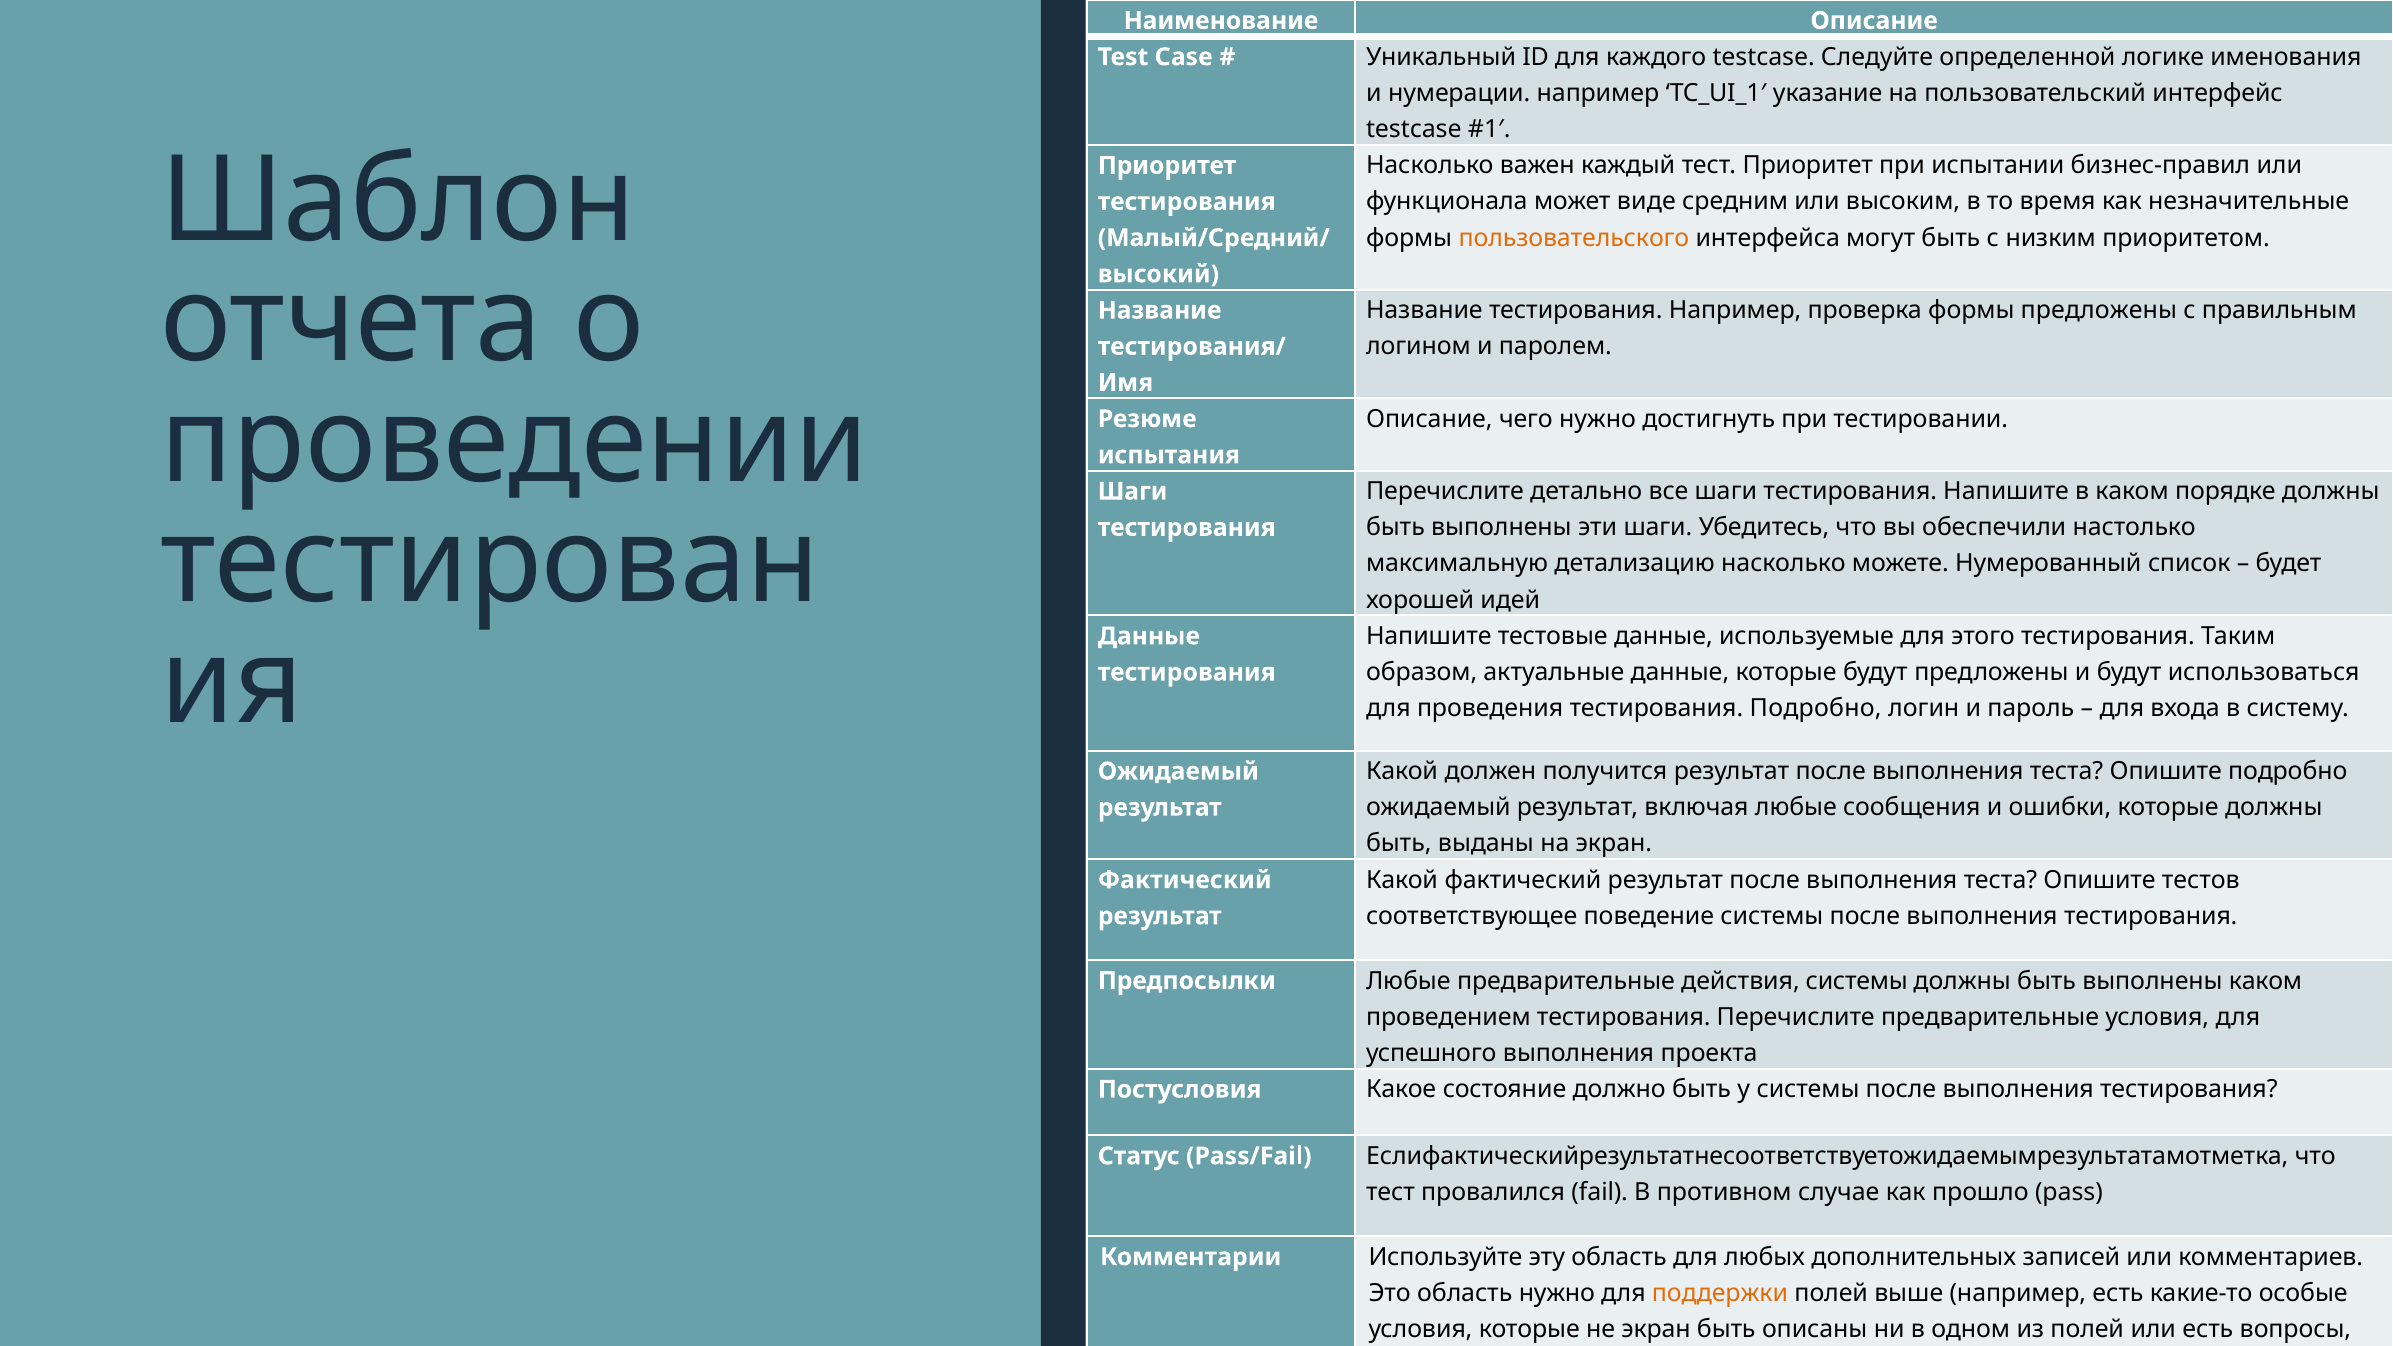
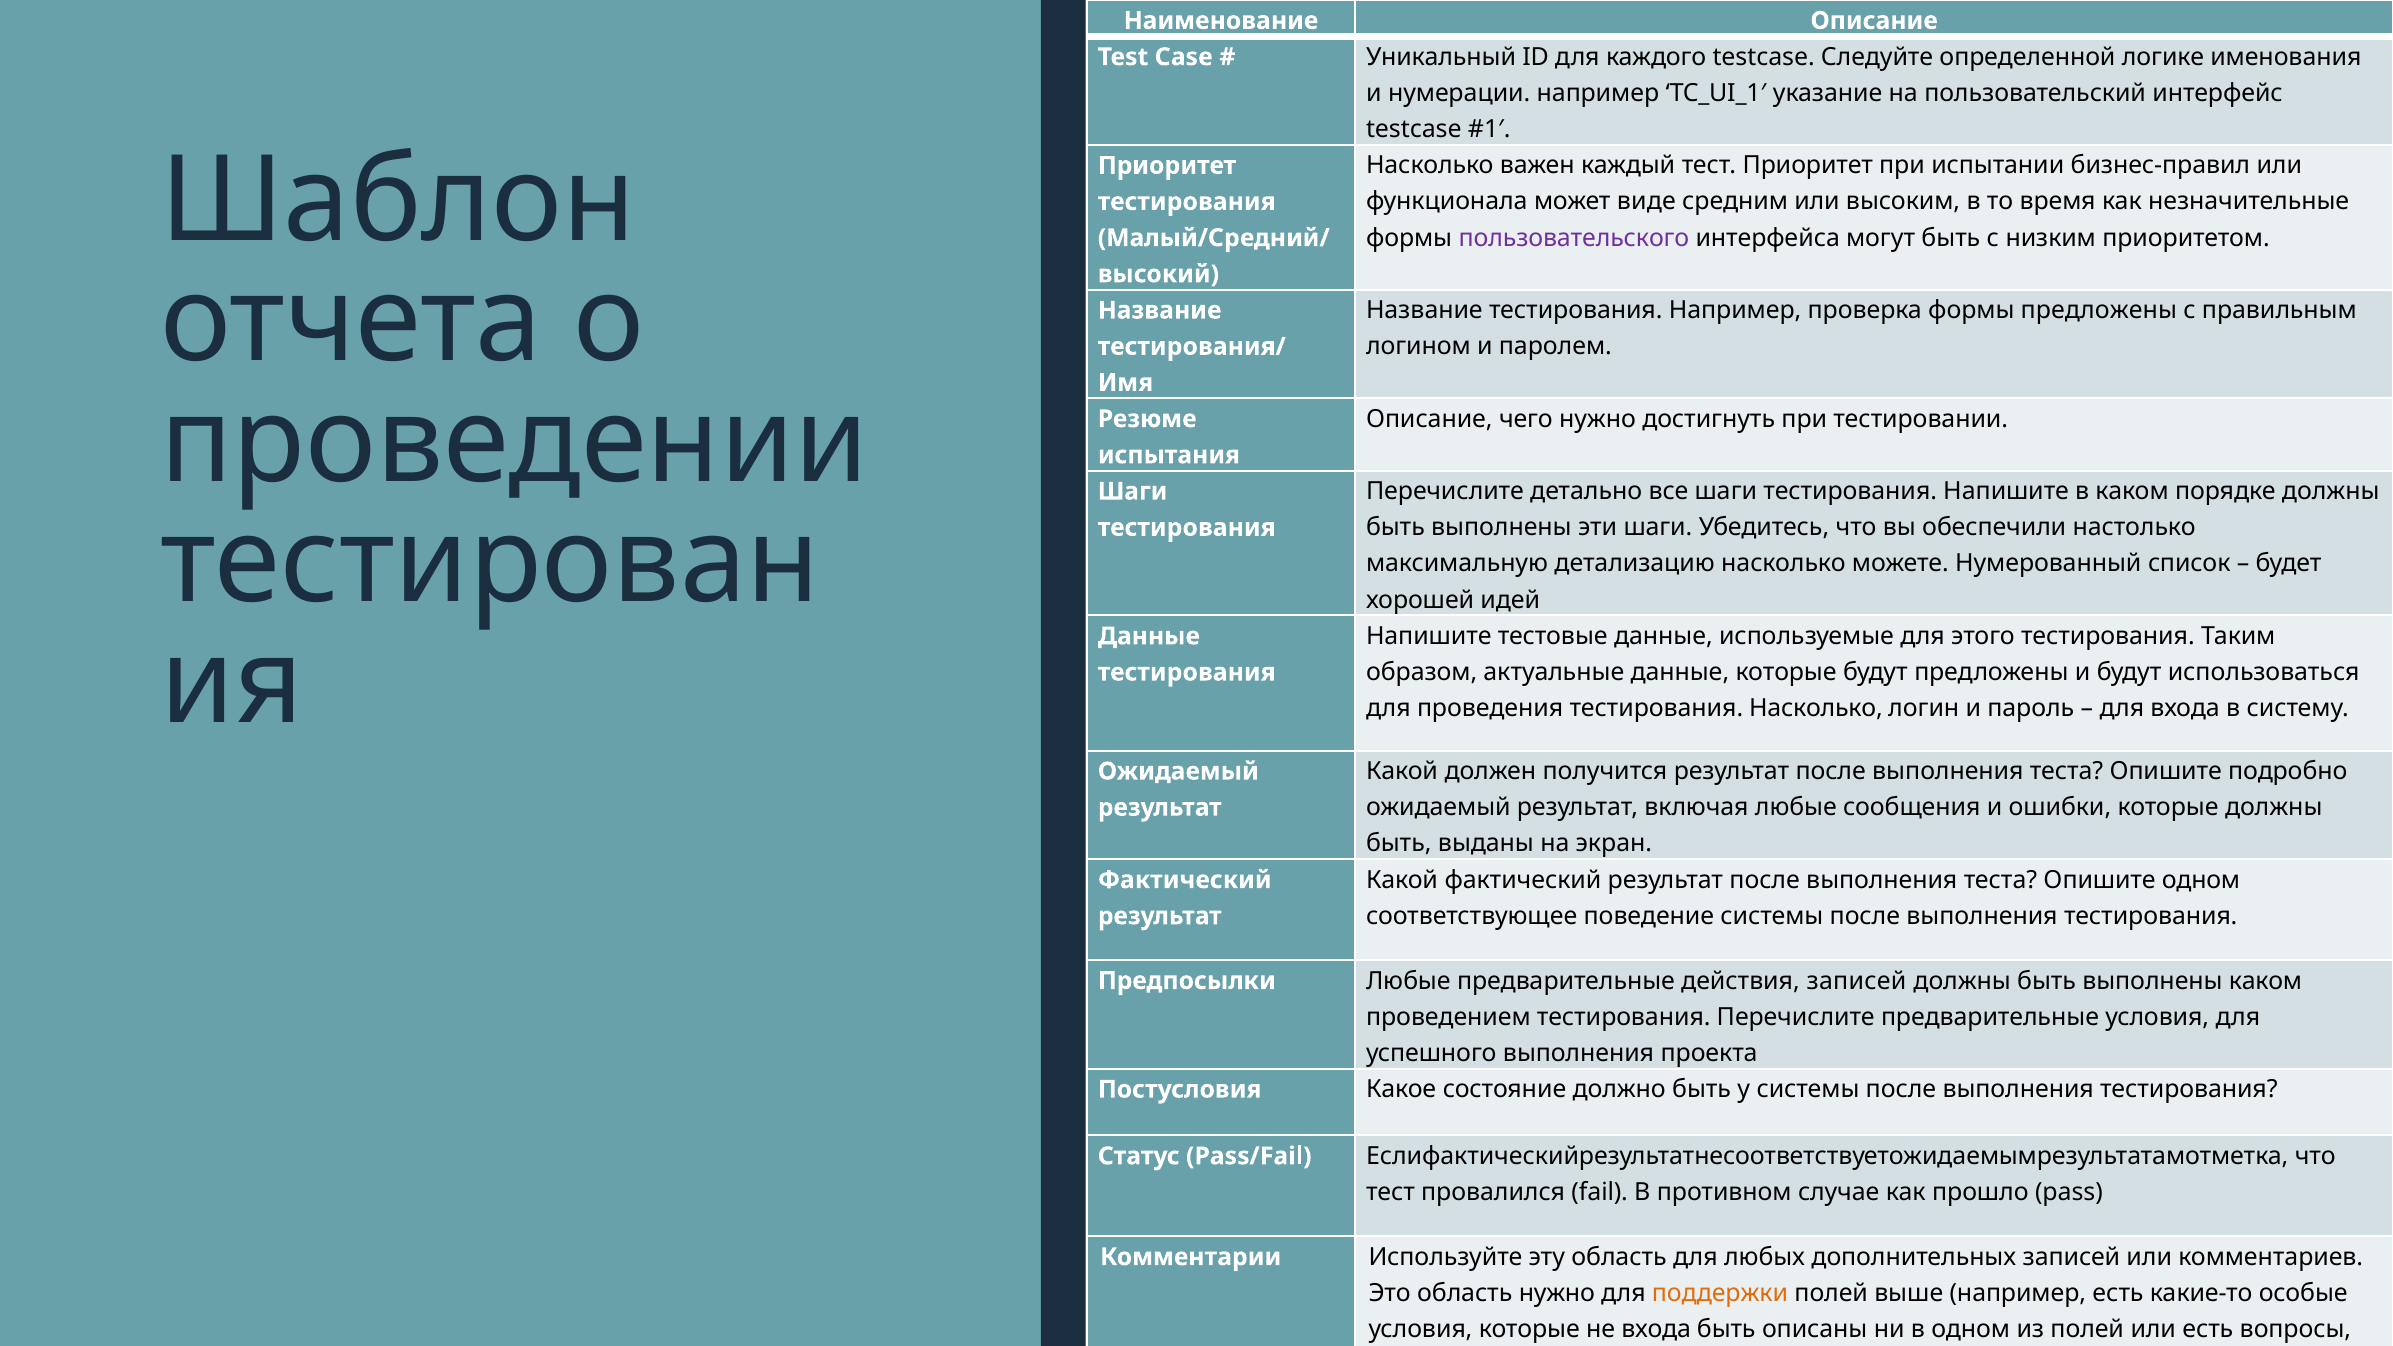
пользовательского colour: orange -> purple (1574, 238)
тестирования Подробно: Подробно -> Насколько (1816, 709)
Опишите тестов: тестов -> одном (2201, 880)
действия системы: системы -> записей (1856, 981)
не экран: экран -> входа (1656, 1329)
